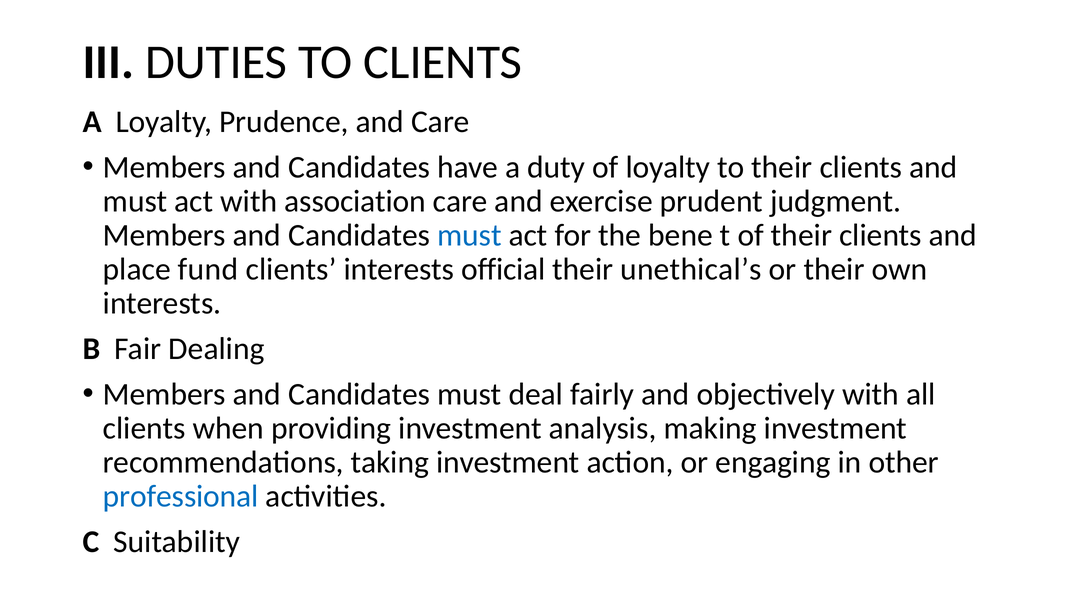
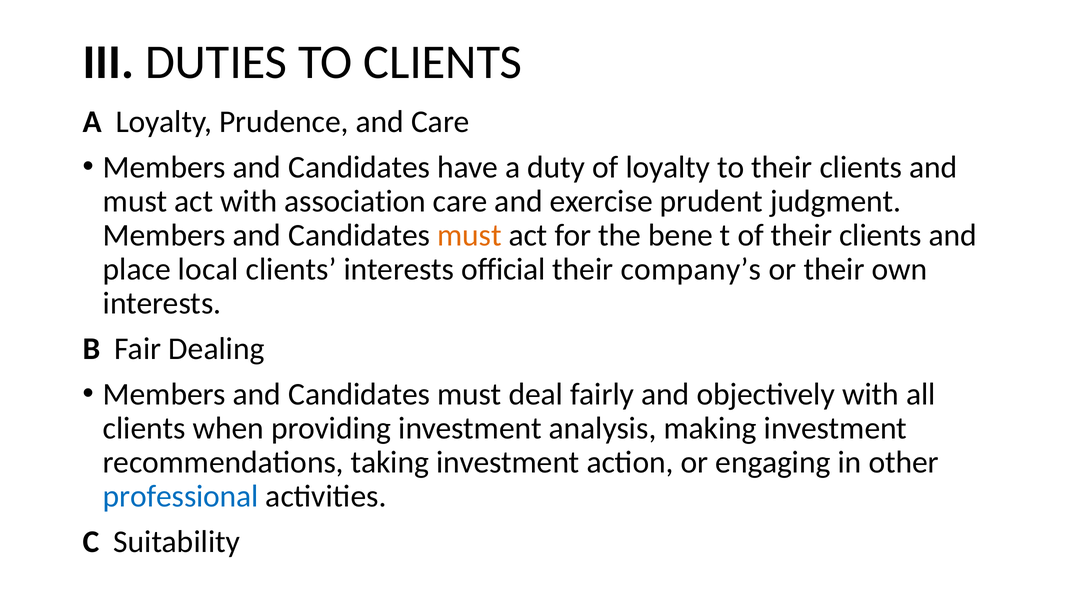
must colour: blue -> orange (469, 235)
fund: fund -> local (208, 270)
unethical’s: unethical’s -> company’s (691, 270)
